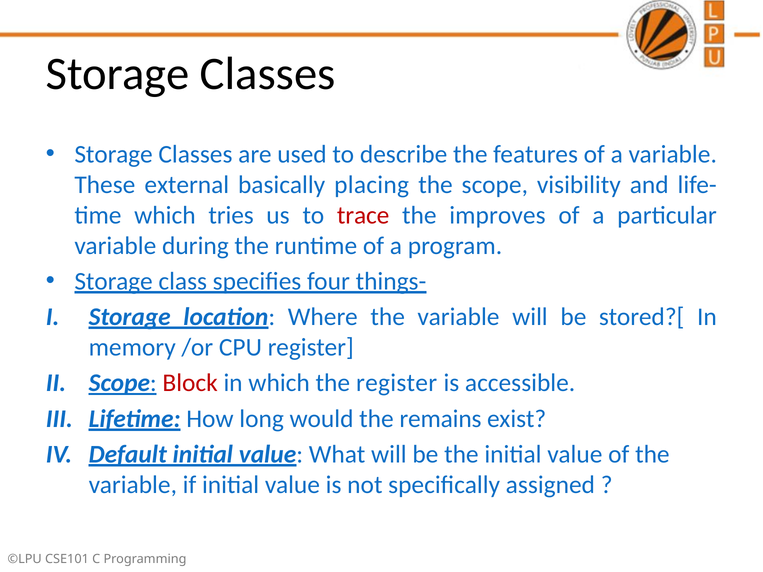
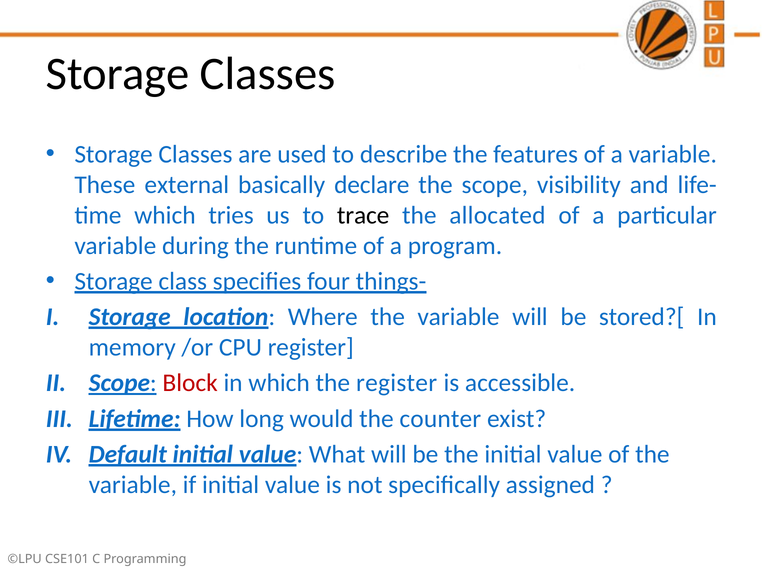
placing: placing -> declare (372, 185)
trace colour: red -> black (363, 215)
improves: improves -> allocated (497, 215)
remains: remains -> counter (440, 419)
